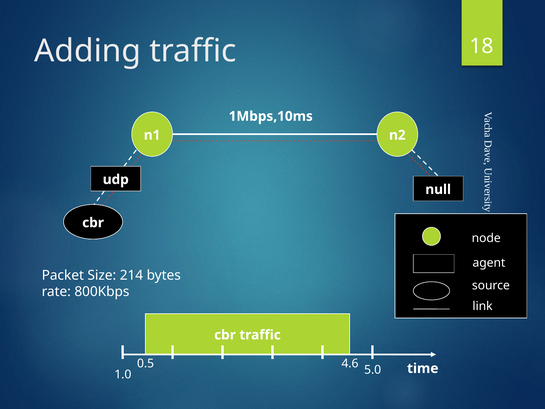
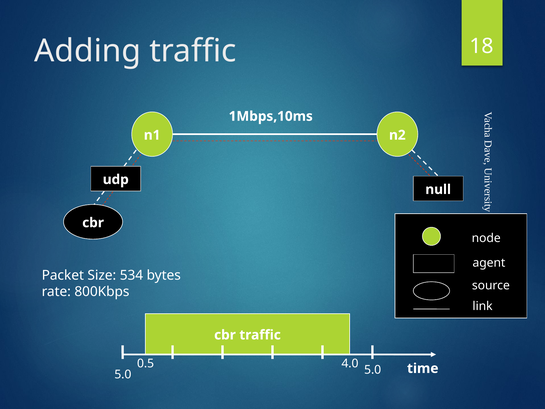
214: 214 -> 534 (131, 275)
4.6: 4.6 -> 4.0 (350, 363)
1.0: 1.0 -> 5.0 (123, 374)
